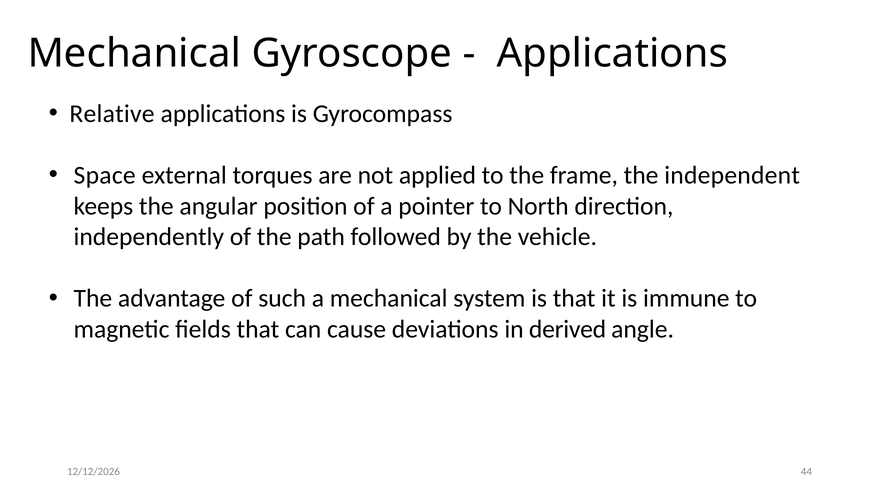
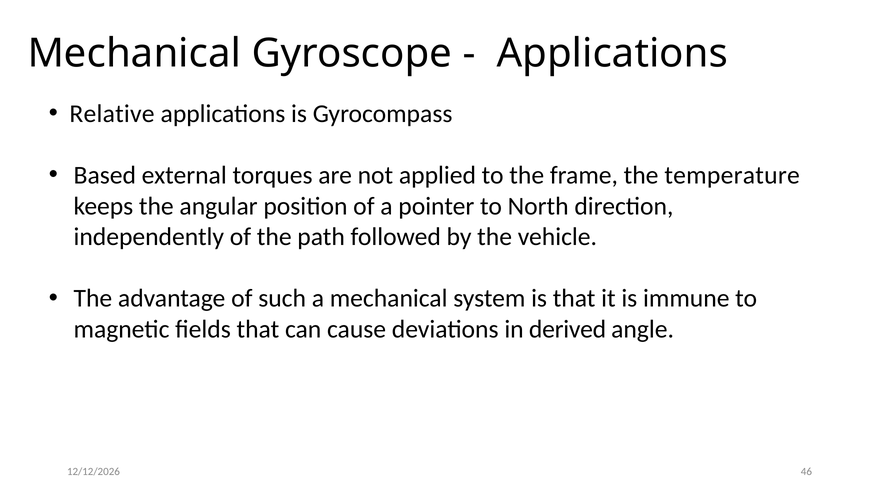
Space: Space -> Based (105, 176)
independent: independent -> temperature (732, 176)
44: 44 -> 46 (806, 472)
